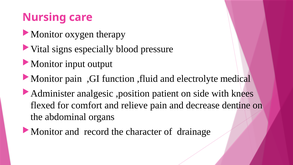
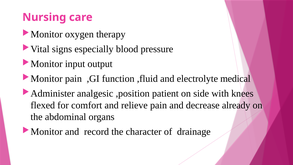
dentine: dentine -> already (236, 105)
